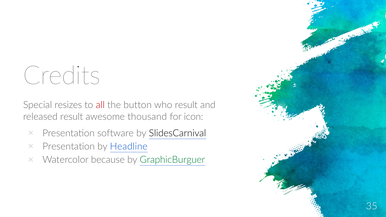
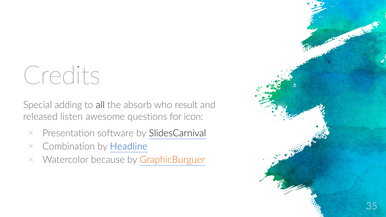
resizes: resizes -> adding (68, 105)
all colour: red -> black (100, 105)
button: button -> absorb (138, 105)
released result: result -> listen (72, 117)
thousand: thousand -> questions (147, 117)
Presentation: Presentation -> Combination (69, 146)
GraphicBurguer colour: green -> orange (172, 160)
